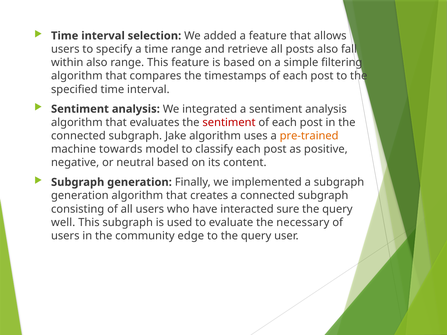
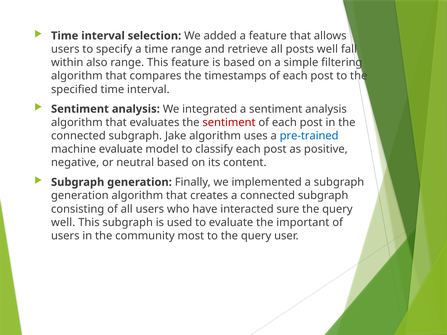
posts also: also -> well (327, 49)
pre-trained colour: orange -> blue (309, 136)
machine towards: towards -> evaluate (121, 149)
necessary: necessary -> important (303, 223)
edge: edge -> most (191, 236)
